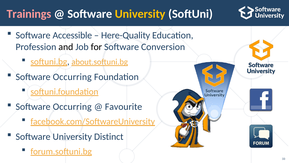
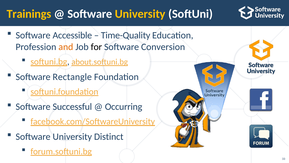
Trainings colour: pink -> yellow (29, 14)
Here-Quality: Here-Quality -> Time-Quality (126, 35)
and colour: black -> orange (66, 47)
Occurring: Occurring -> Rectangle (72, 77)
Occurring: Occurring -> Successful (72, 106)
Favourite: Favourite -> Occurring (124, 106)
